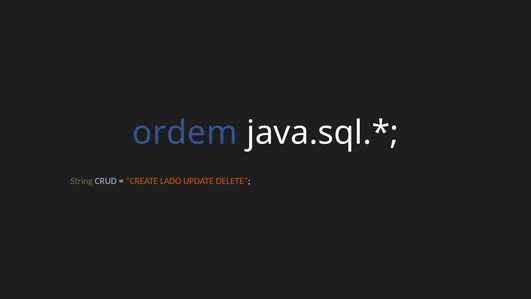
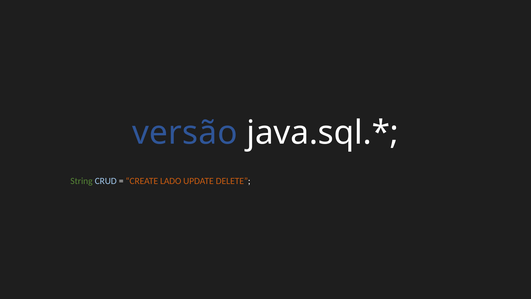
ordem: ordem -> versão (185, 133)
